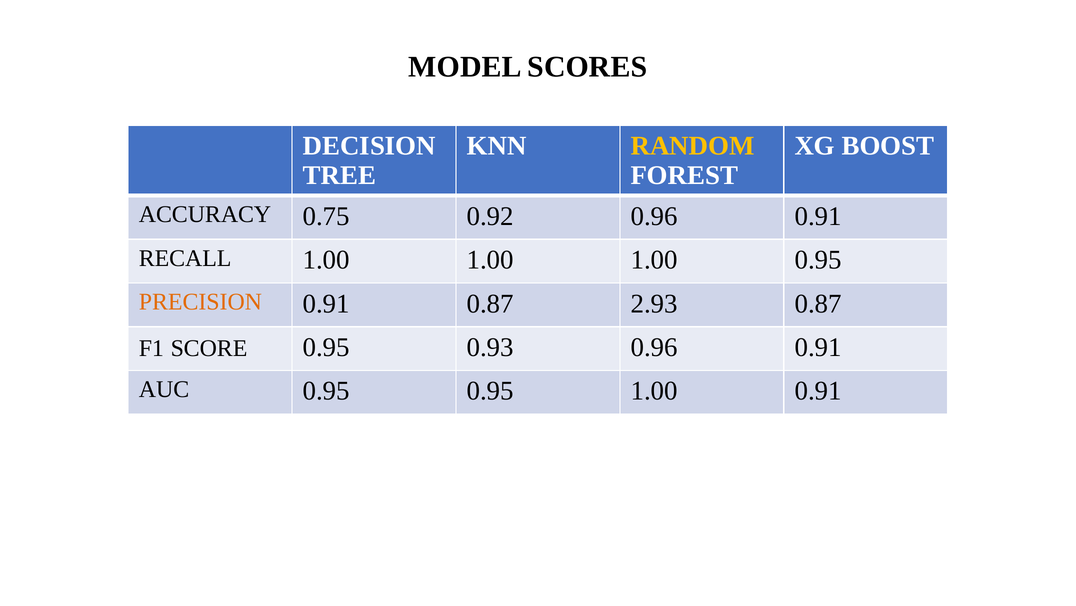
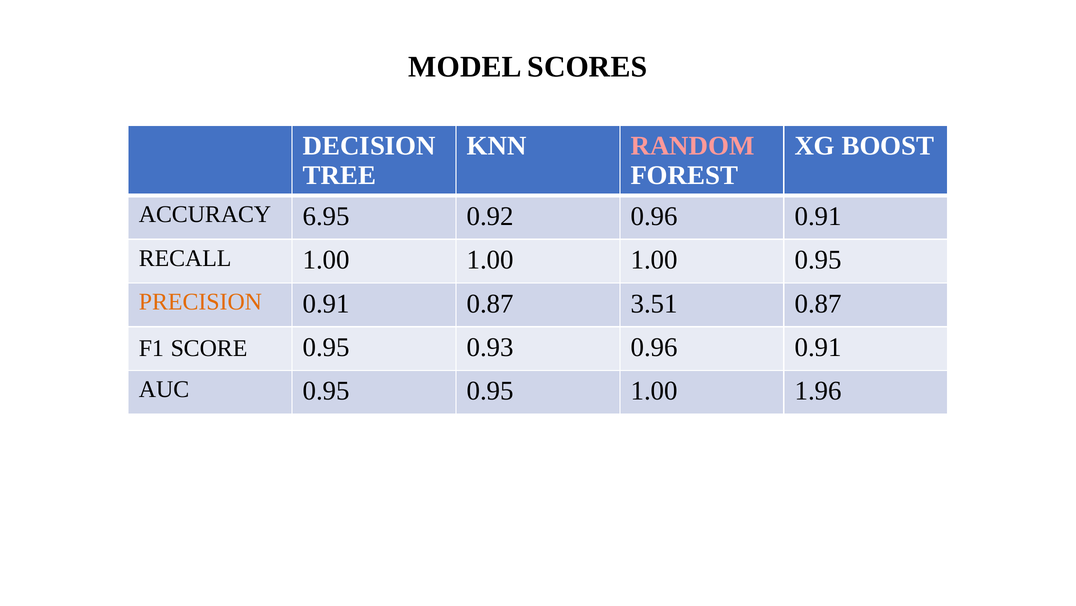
RANDOM colour: yellow -> pink (693, 146)
0.75: 0.75 -> 6.95 (326, 216)
2.93: 2.93 -> 3.51 (654, 303)
1.00 0.91: 0.91 -> 1.96 (818, 391)
